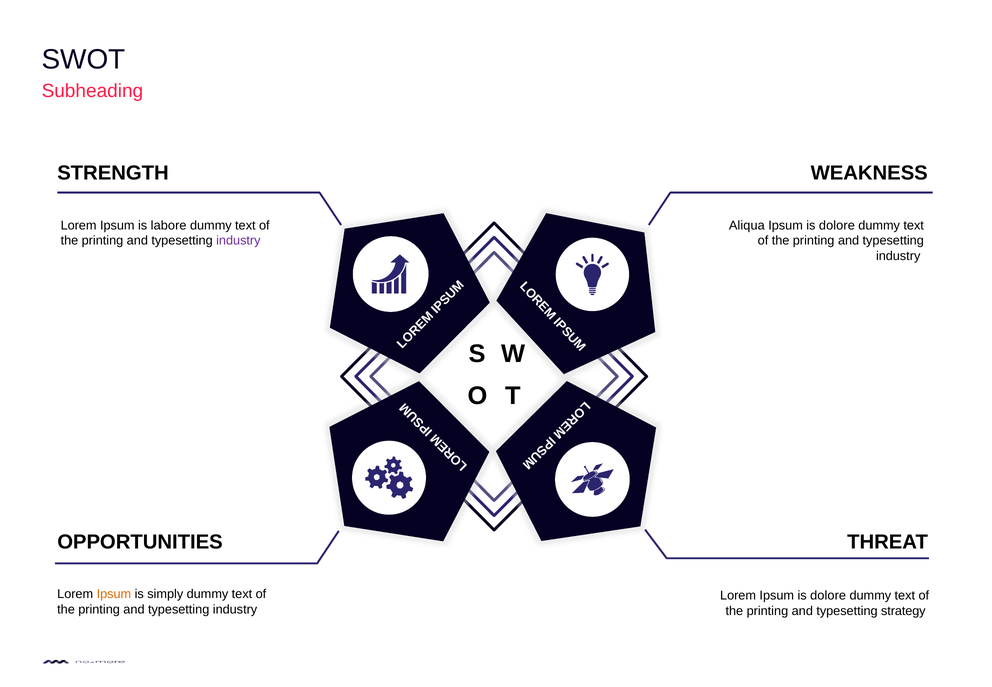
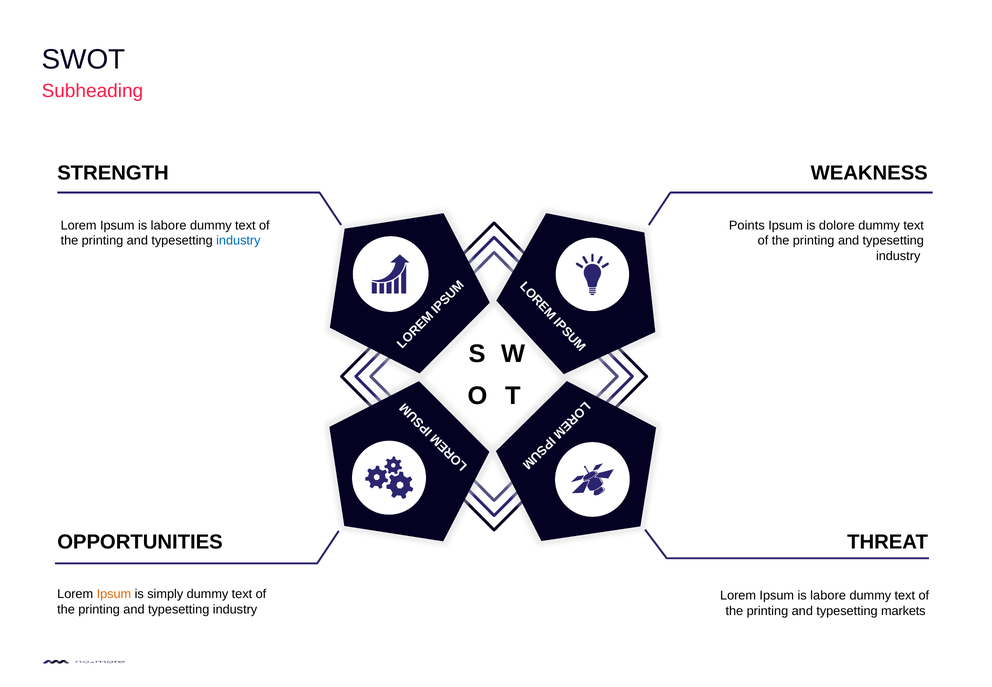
Aliqua: Aliqua -> Points (747, 225)
industry colour: purple -> blue (238, 241)
dolore: dolore -> labore (828, 595)
strategy: strategy -> markets (903, 611)
